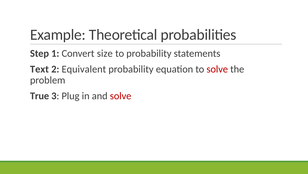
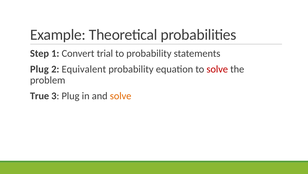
size: size -> trial (105, 53)
Text: Text -> Plug (39, 69)
solve colour: red -> orange (121, 96)
